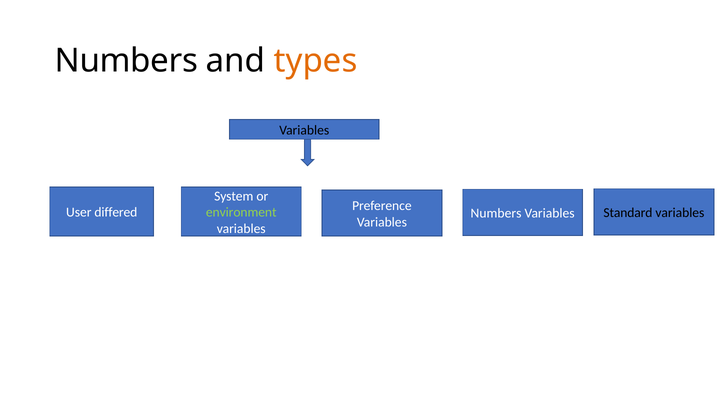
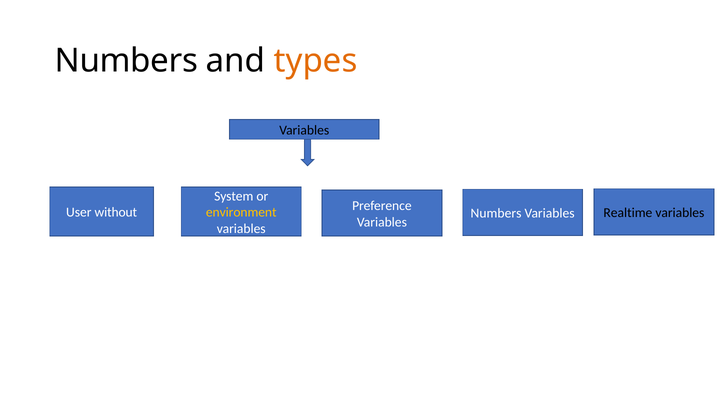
differed: differed -> without (116, 212)
environment colour: light green -> yellow (241, 212)
Standard: Standard -> Realtime (628, 213)
